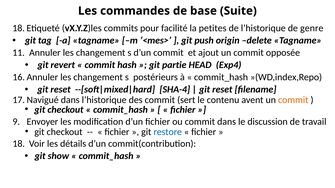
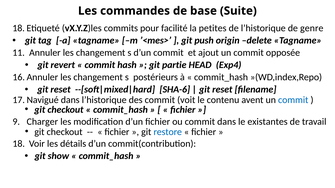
SHA-4: SHA-4 -> SHA-6 (175, 90)
sert: sert -> voit (186, 100)
commit colour: orange -> blue (293, 100)
Envoyer: Envoyer -> Charger (42, 122)
discussion: discussion -> existantes (268, 122)
